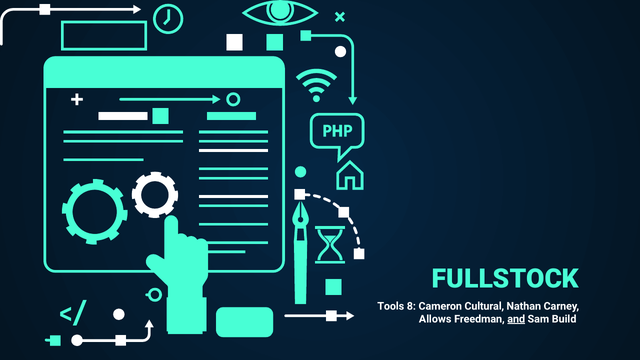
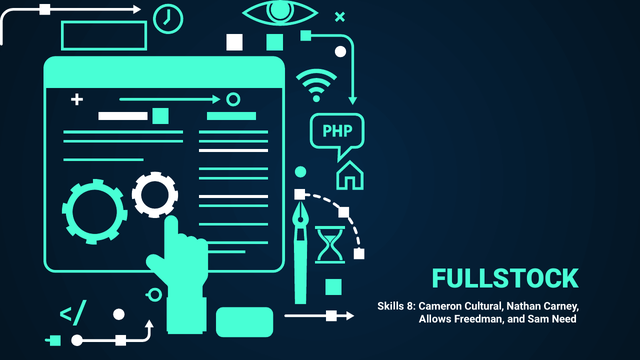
Tools: Tools -> Skills (391, 306)
and underline: present -> none (516, 319)
Build: Build -> Need (564, 319)
